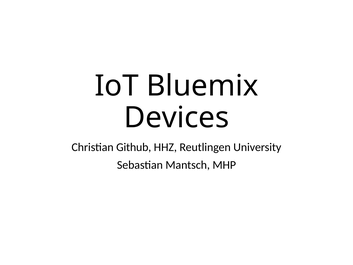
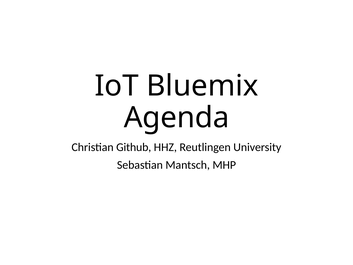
Devices: Devices -> Agenda (177, 118)
